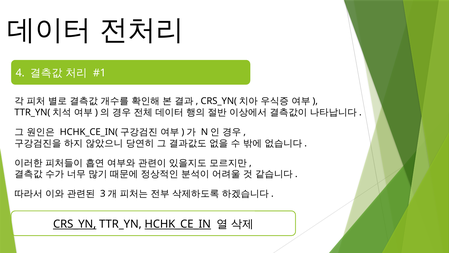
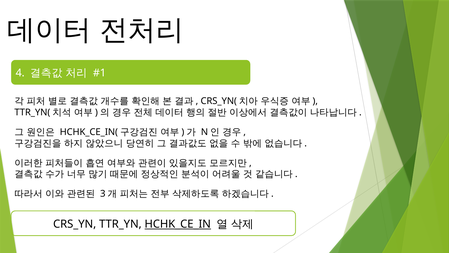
CRS_YN underline: present -> none (75, 224)
